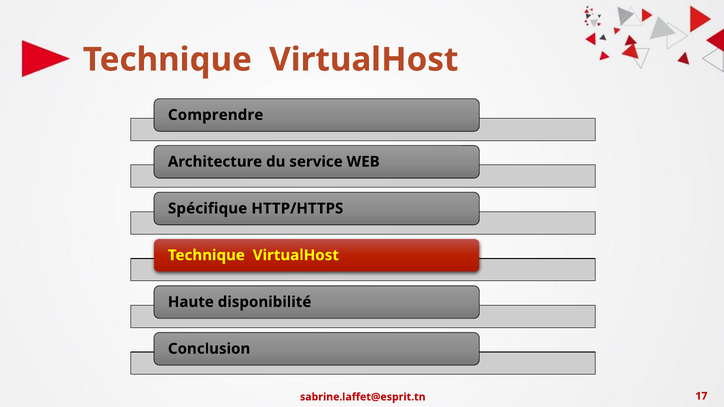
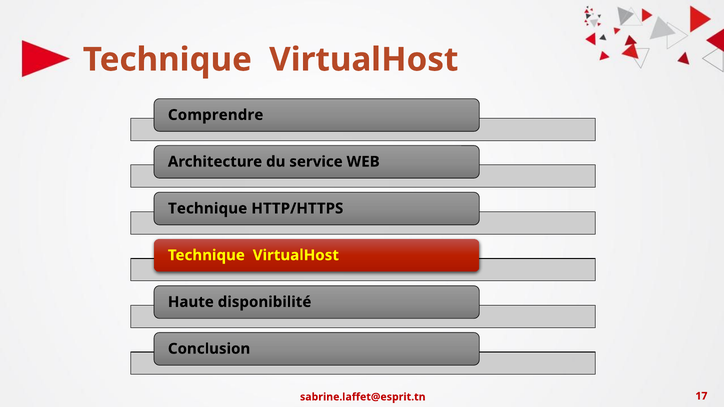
Spécifique: Spécifique -> Technique (208, 209)
